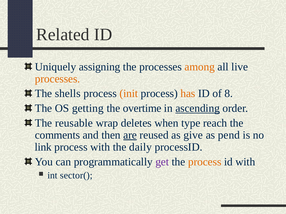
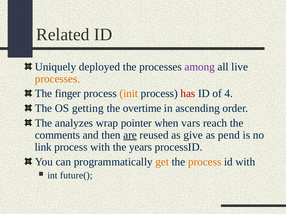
assigning: assigning -> deployed (100, 67)
among colour: orange -> purple (200, 67)
shells: shells -> finger (68, 94)
has colour: orange -> red (188, 94)
8: 8 -> 4 (229, 94)
ascending underline: present -> none (198, 109)
reusable: reusable -> analyzes (74, 123)
deletes: deletes -> pointer (136, 123)
type: type -> vars (191, 123)
daily: daily -> years (141, 147)
get colour: purple -> orange (162, 162)
sector(: sector( -> future( (76, 176)
